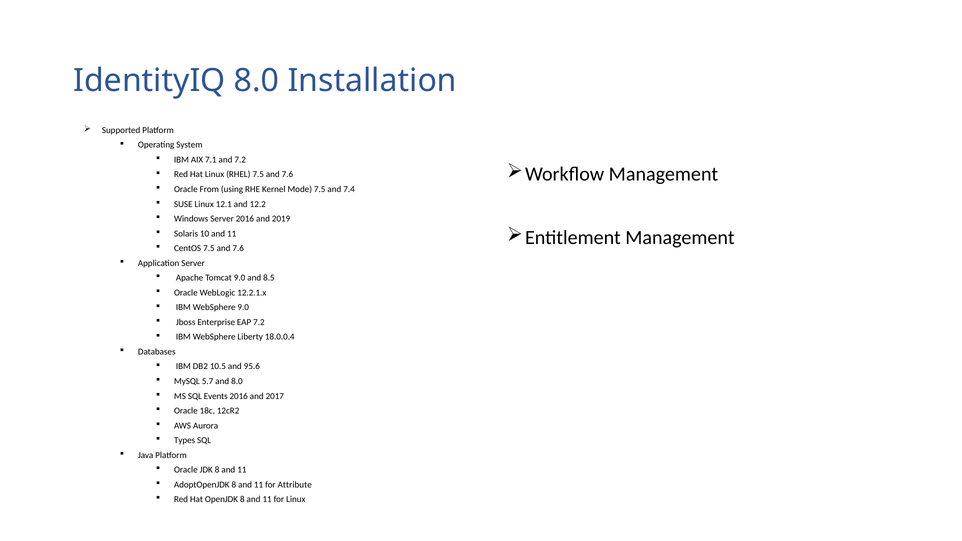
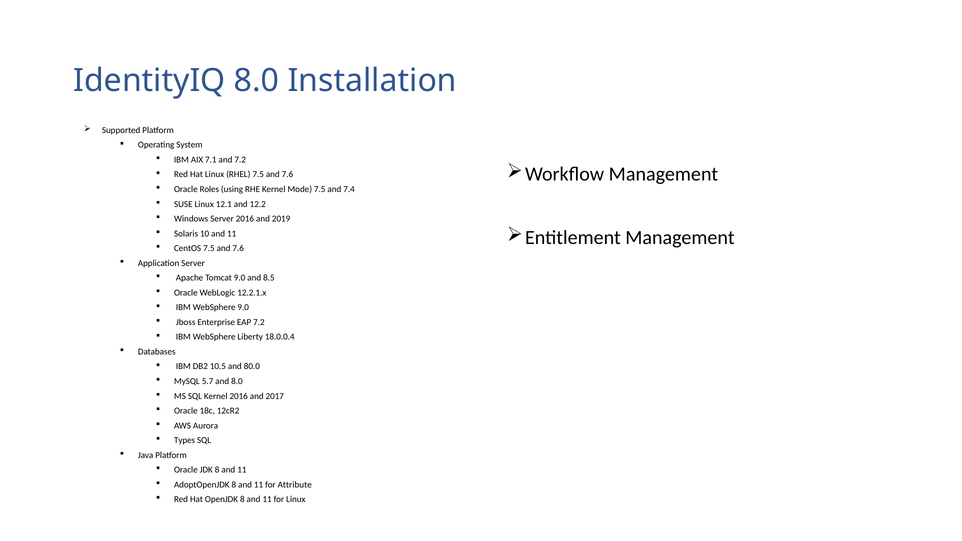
From: From -> Roles (209, 189)
95.6: 95.6 -> 80.0 (252, 367)
SQL Events: Events -> Kernel (216, 396)
